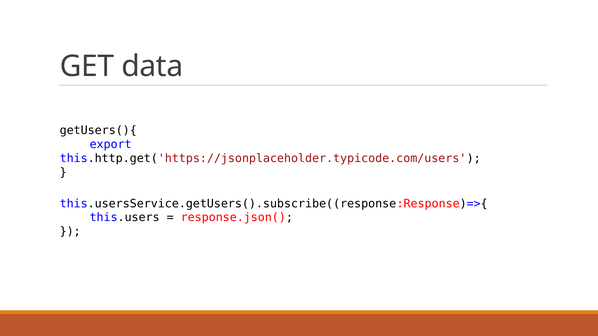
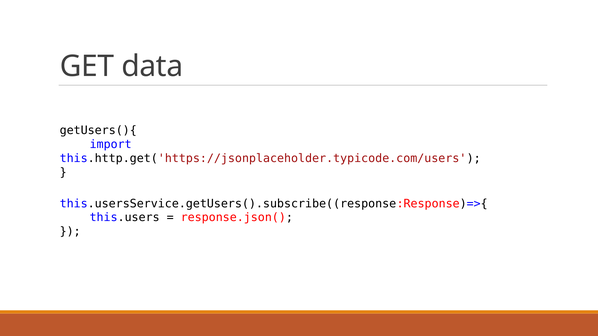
export: export -> import (111, 145)
